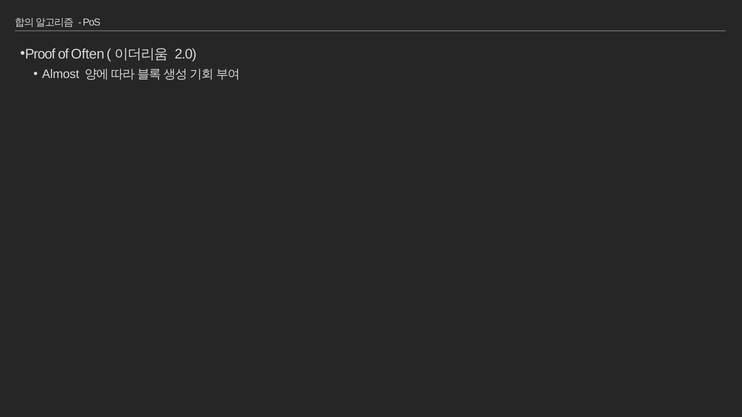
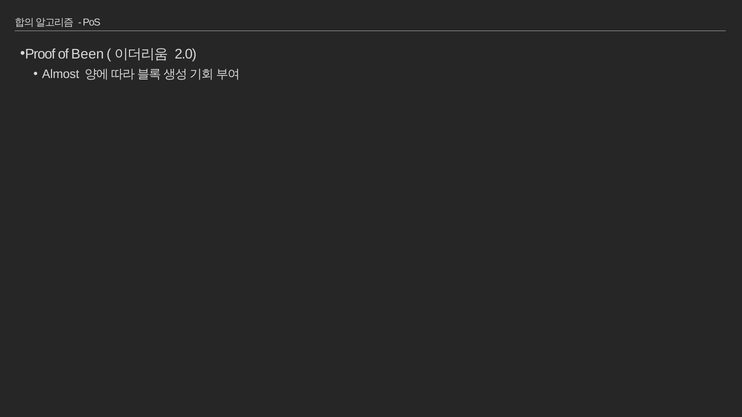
Often: Often -> Been (88, 54)
